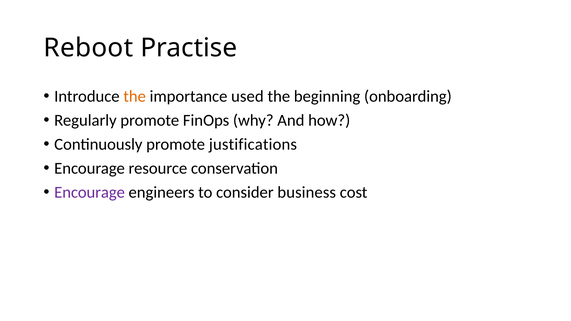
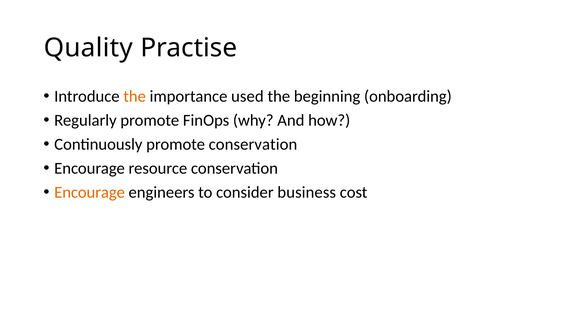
Reboot: Reboot -> Quality (88, 48)
promote justifications: justifications -> conservation (253, 144)
Encourage colour: purple -> orange (90, 192)
